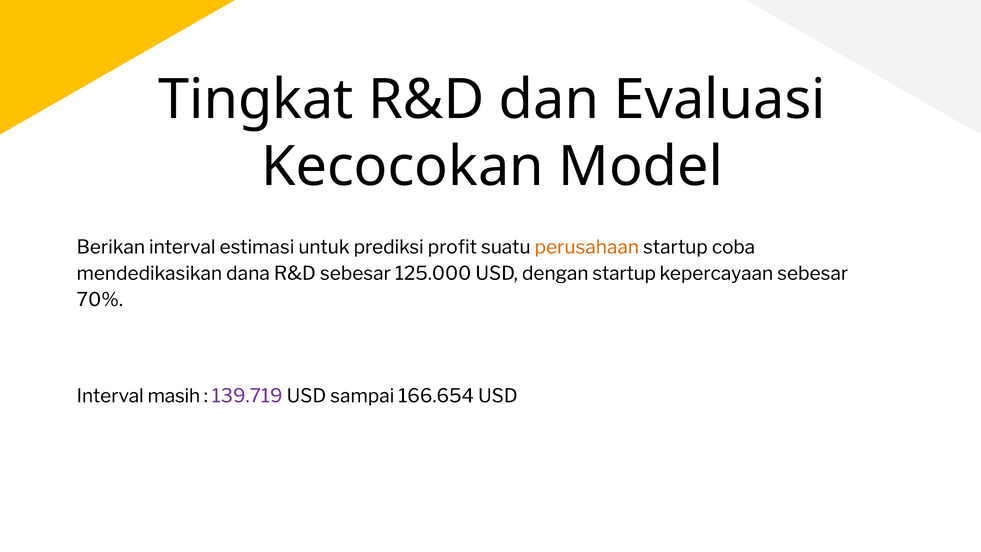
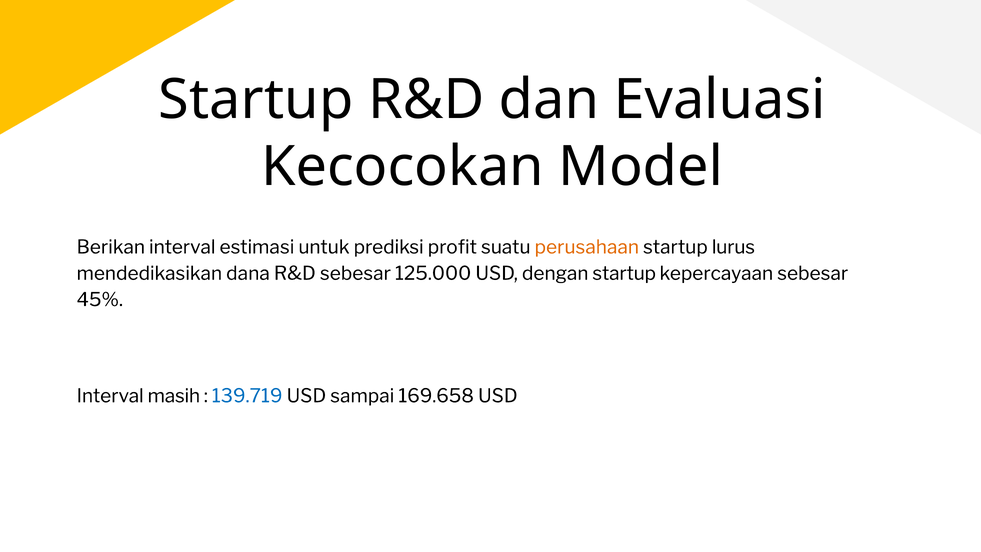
Tingkat: Tingkat -> Startup (256, 100)
coba: coba -> lurus (733, 247)
70%: 70% -> 45% (100, 300)
139.719 colour: purple -> blue (247, 396)
166.654: 166.654 -> 169.658 (436, 396)
